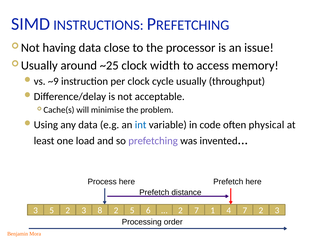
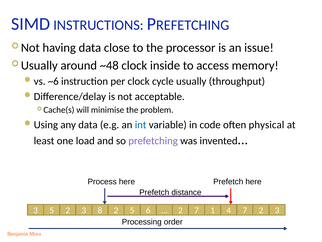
~25: ~25 -> ~48 (109, 65)
width: width -> inside (165, 65)
~9: ~9 -> ~6 (53, 81)
